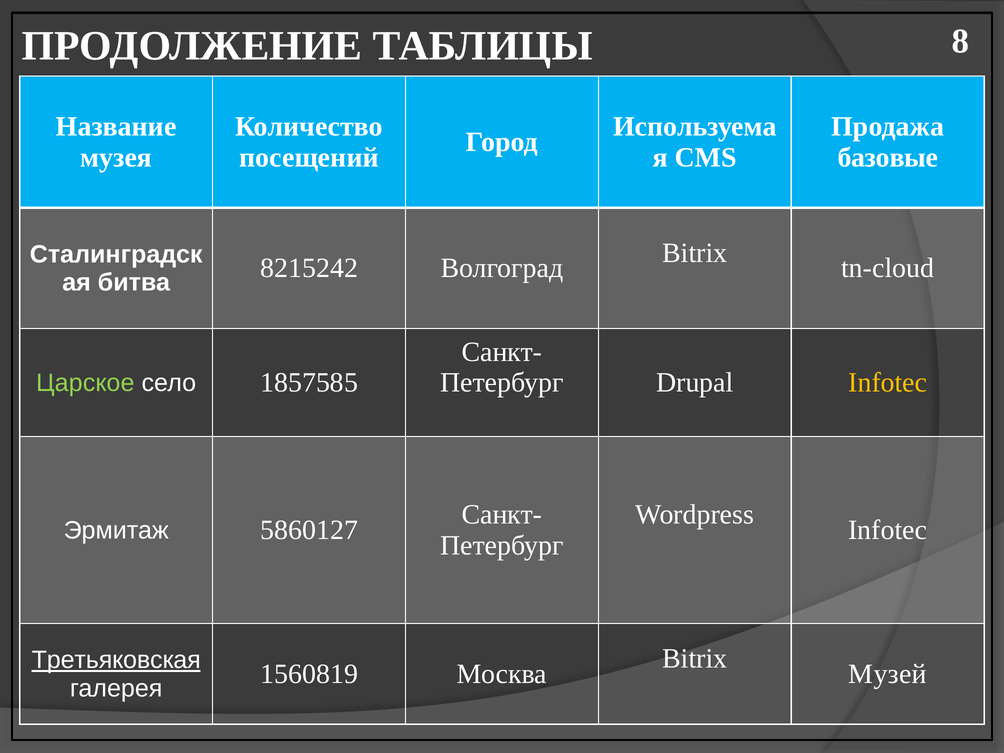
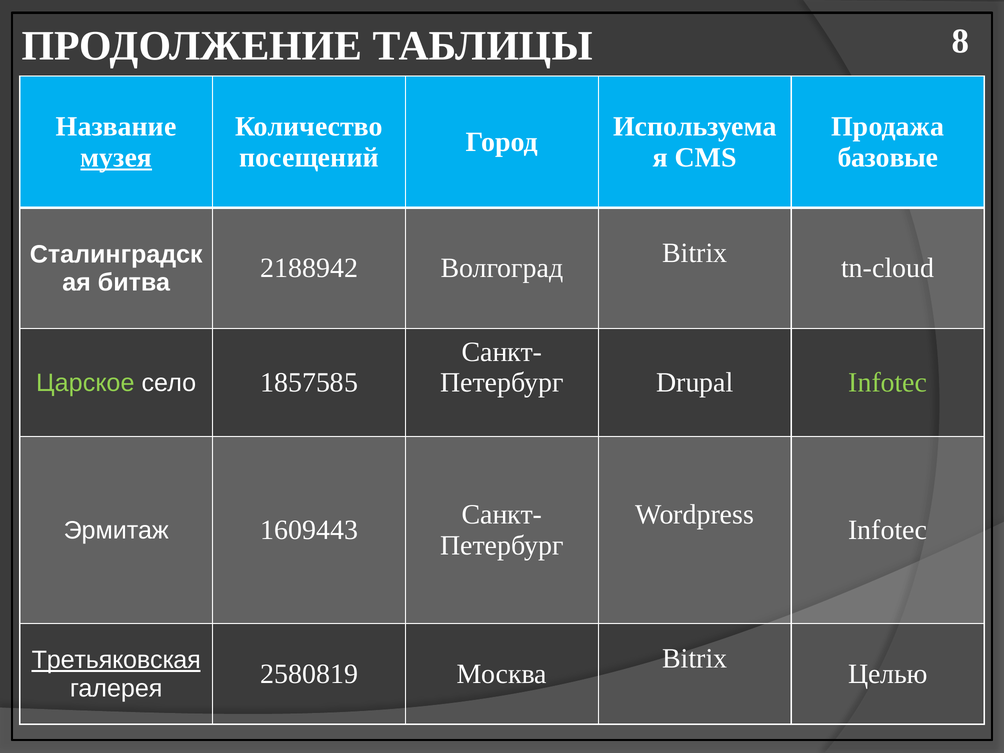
музея underline: none -> present (116, 158)
8215242: 8215242 -> 2188942 (309, 268)
Infotec colour: yellow -> light green (888, 383)
5860127: 5860127 -> 1609443 (309, 530)
1560819: 1560819 -> 2580819 (309, 674)
Музей: Музей -> Целью (888, 674)
